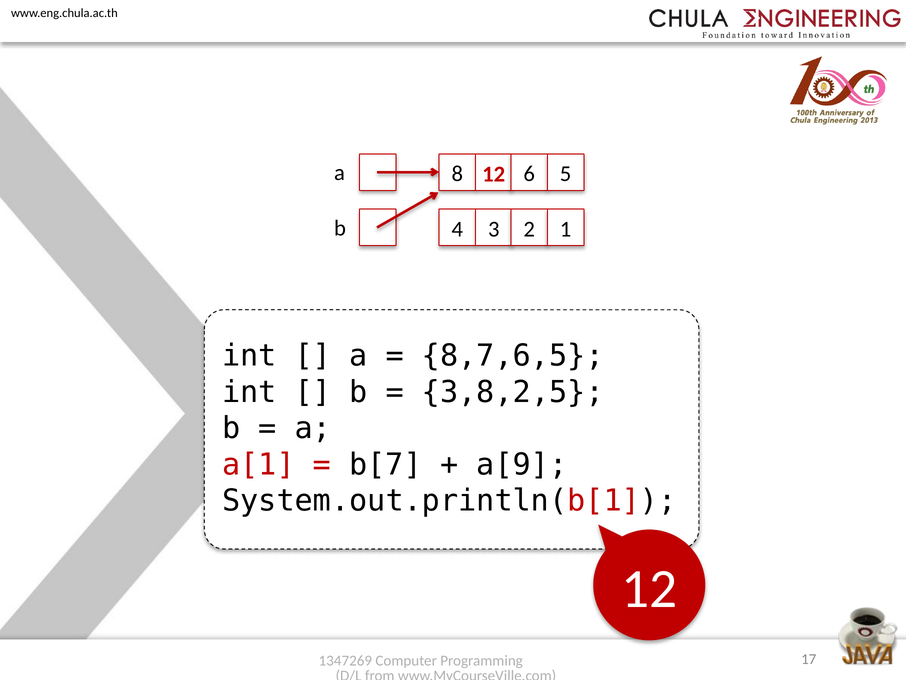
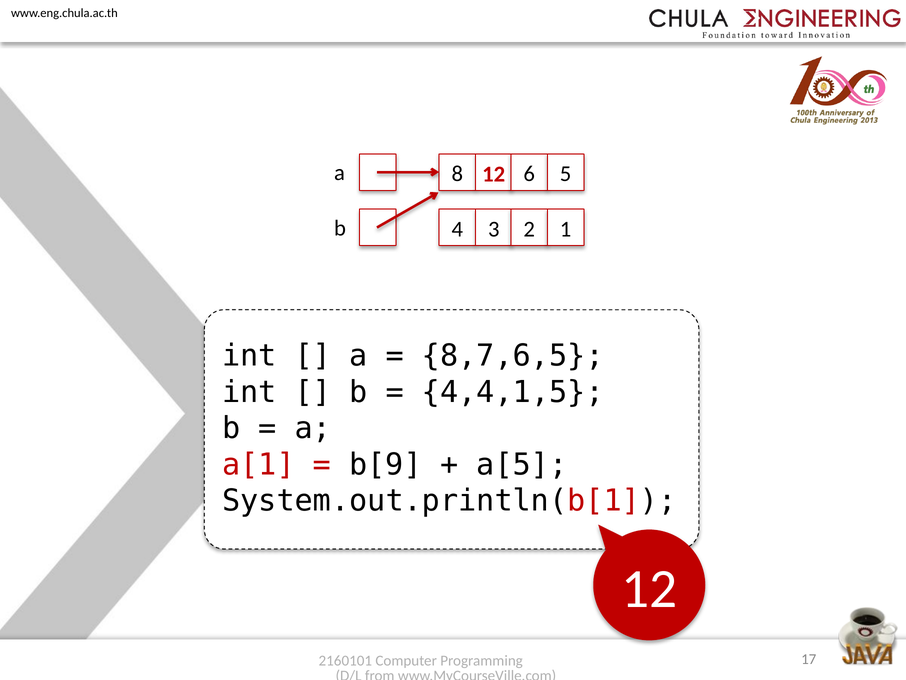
3,8,2,5: 3,8,2,5 -> 4,4,1,5 (513, 392)
b[7: b[7 -> b[9 (385, 464)
a[9: a[9 -> a[5 (522, 464)
1347269: 1347269 -> 2160101 (345, 660)
